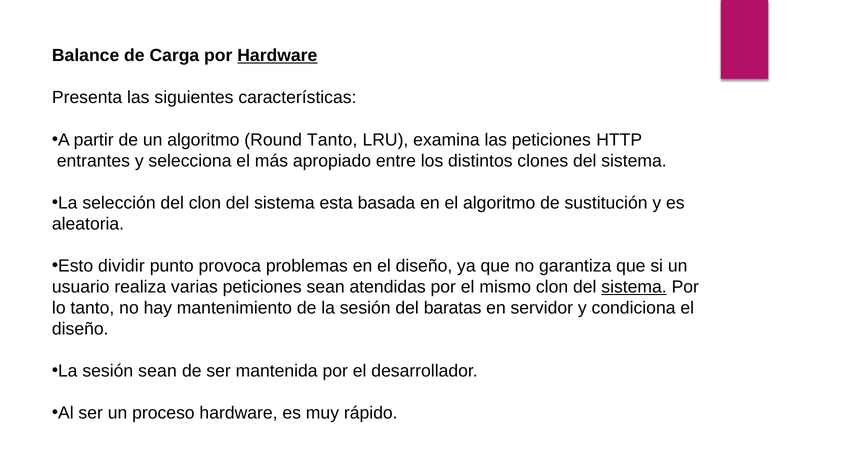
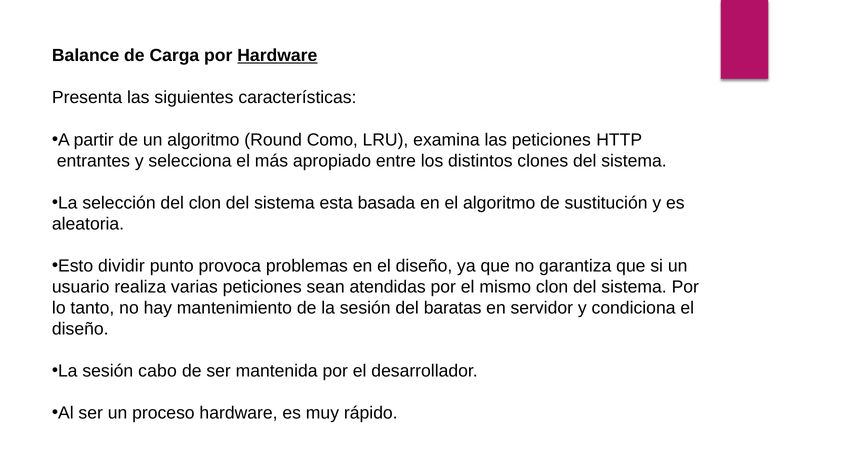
Round Tanto: Tanto -> Como (332, 140)
sistema underline: present -> none (634, 287)
sesión sean: sean -> cabo (158, 372)
